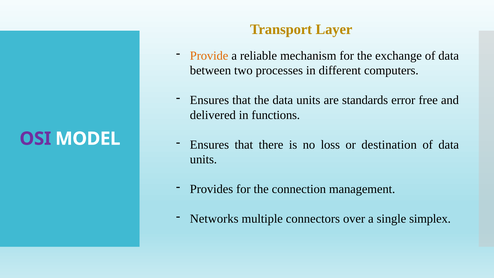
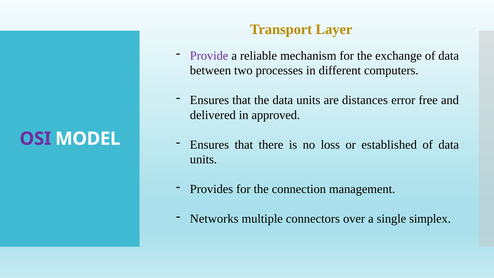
Provide colour: orange -> purple (209, 56)
standards: standards -> distances (365, 100)
functions: functions -> approved (276, 115)
destination: destination -> established (389, 145)
